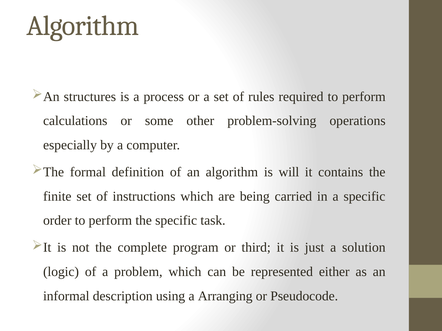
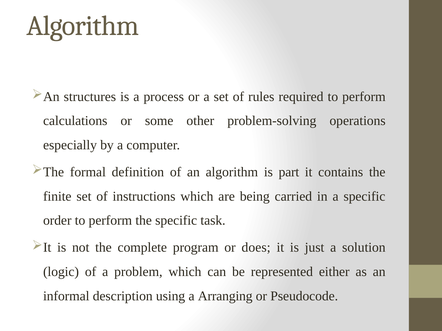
will: will -> part (289, 172)
third: third -> does (256, 248)
